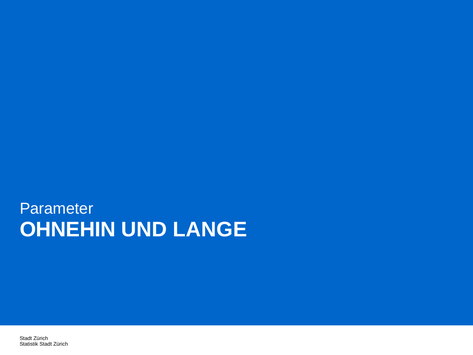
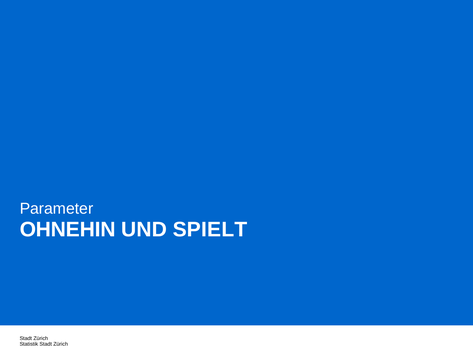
LANGE: LANGE -> SPIELT (210, 230)
